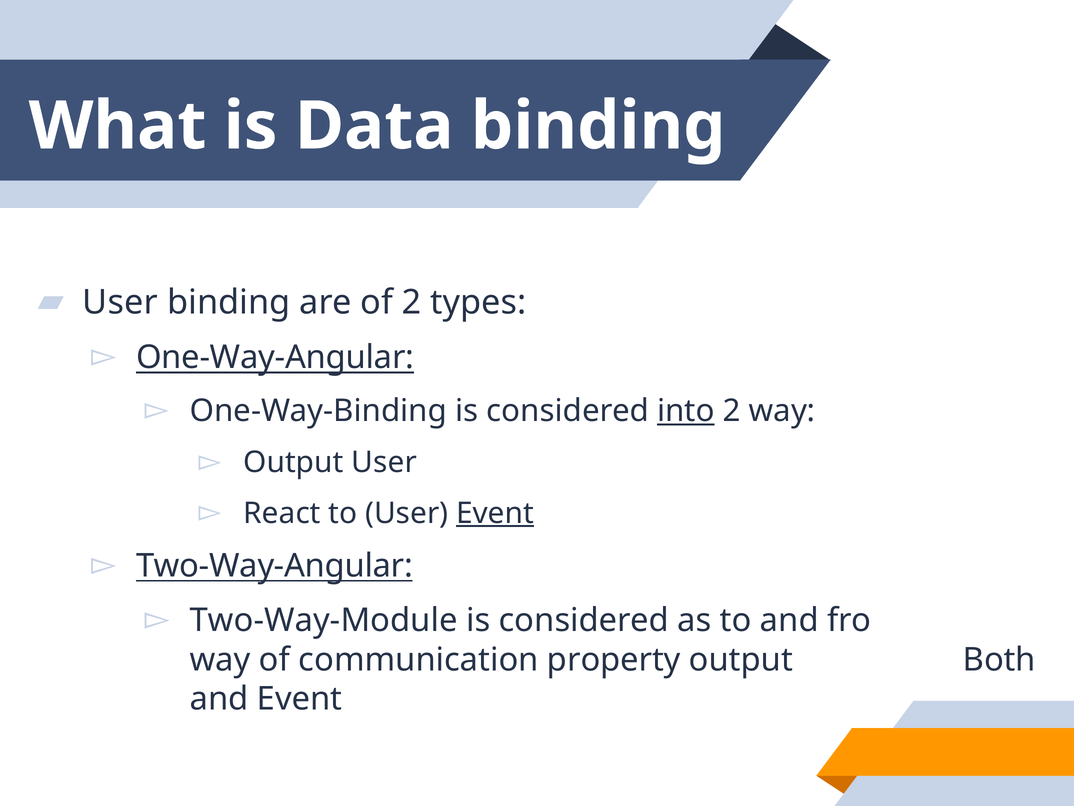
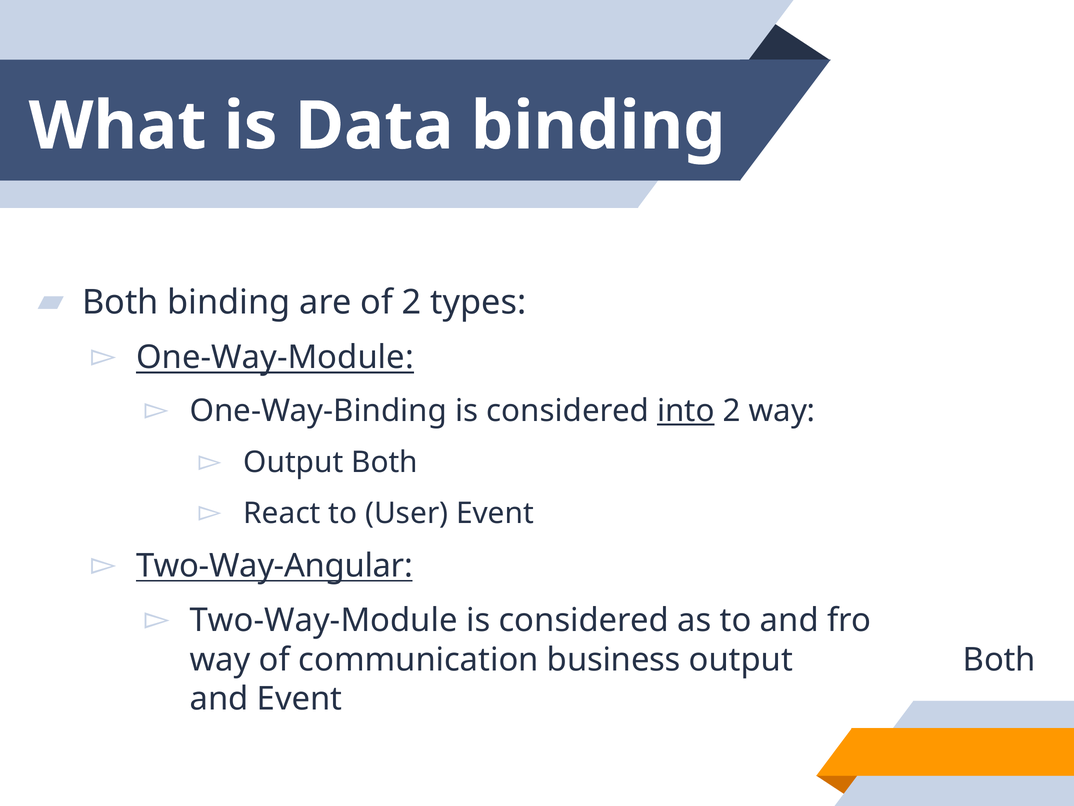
User: User -> Both (120, 302)
One-Way-Angular: One-Way-Angular -> One-Way-Module (275, 357)
User: User -> Both (385, 462)
Event underline: present -> none (495, 513)
property: property -> business (614, 659)
